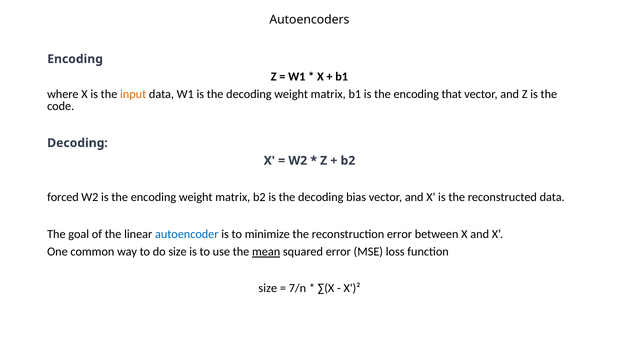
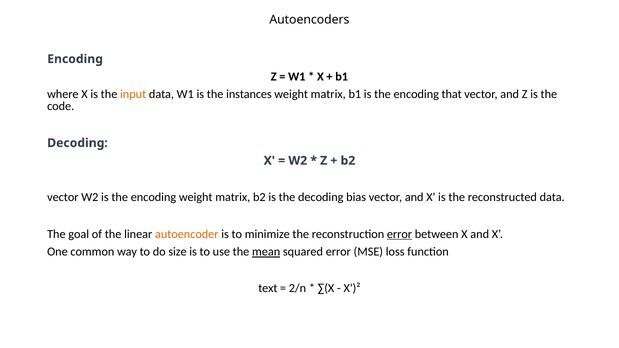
W1 is the decoding: decoding -> instances (249, 94)
forced: forced -> vector (63, 197)
autoencoder colour: blue -> orange (187, 234)
error underline: none -> present (400, 234)
size: size -> text (268, 289)
7/n: 7/n -> 2/n (297, 289)
